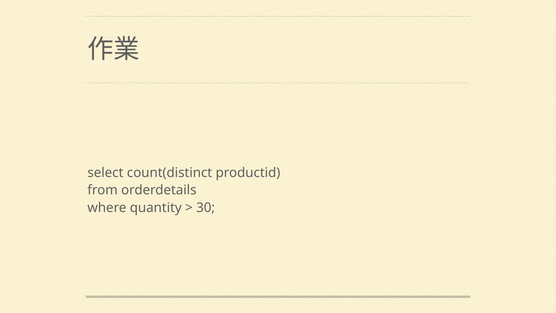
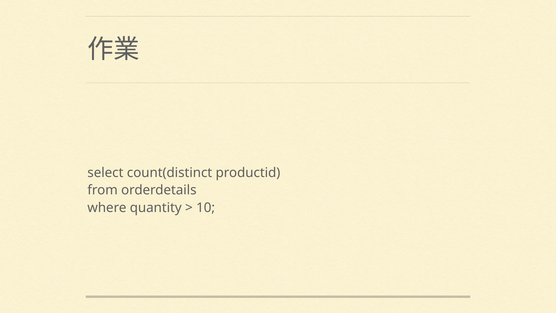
30: 30 -> 10 (206, 208)
